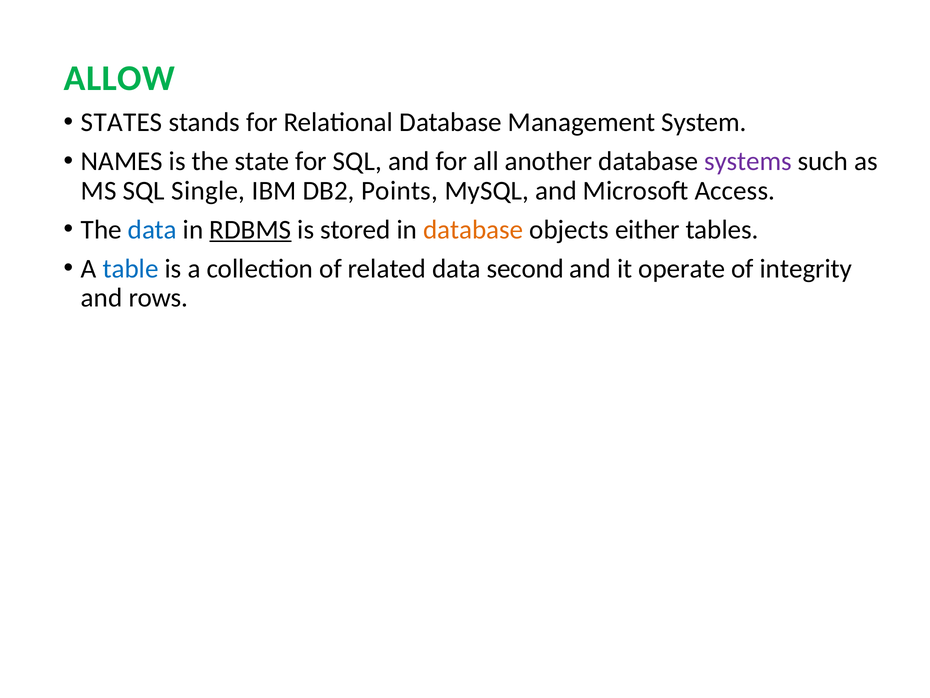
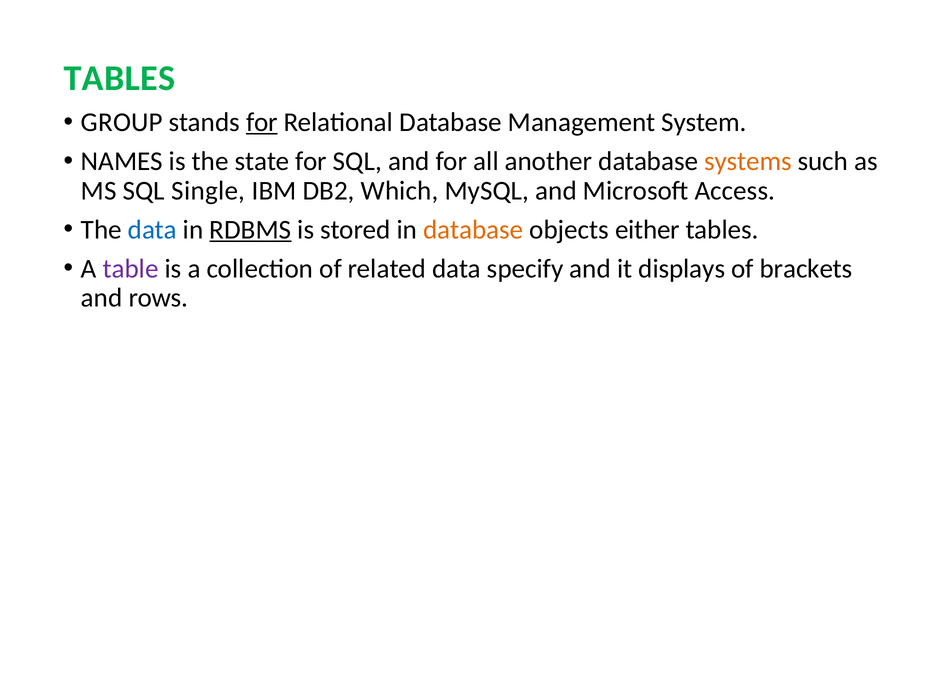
ALLOW: ALLOW -> TABLES (119, 78)
STATES: STATES -> GROUP (122, 122)
for underline: none -> present (262, 122)
systems colour: purple -> orange (748, 161)
Points: Points -> Which (400, 190)
table colour: blue -> purple (131, 268)
second: second -> specify (525, 268)
operate: operate -> displays (682, 268)
integrity: integrity -> brackets (806, 268)
